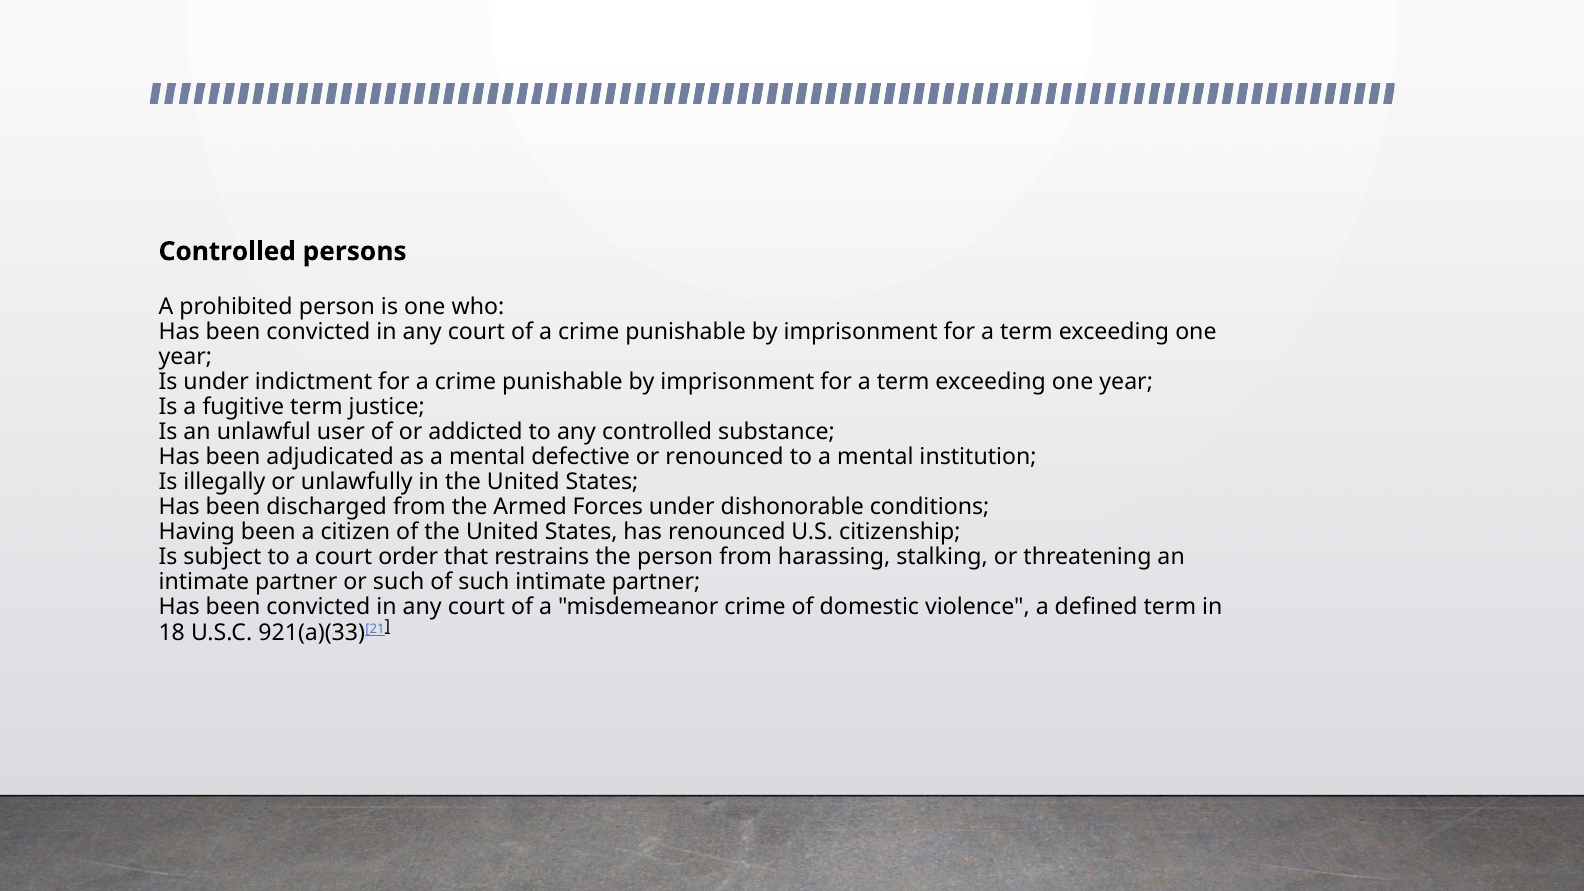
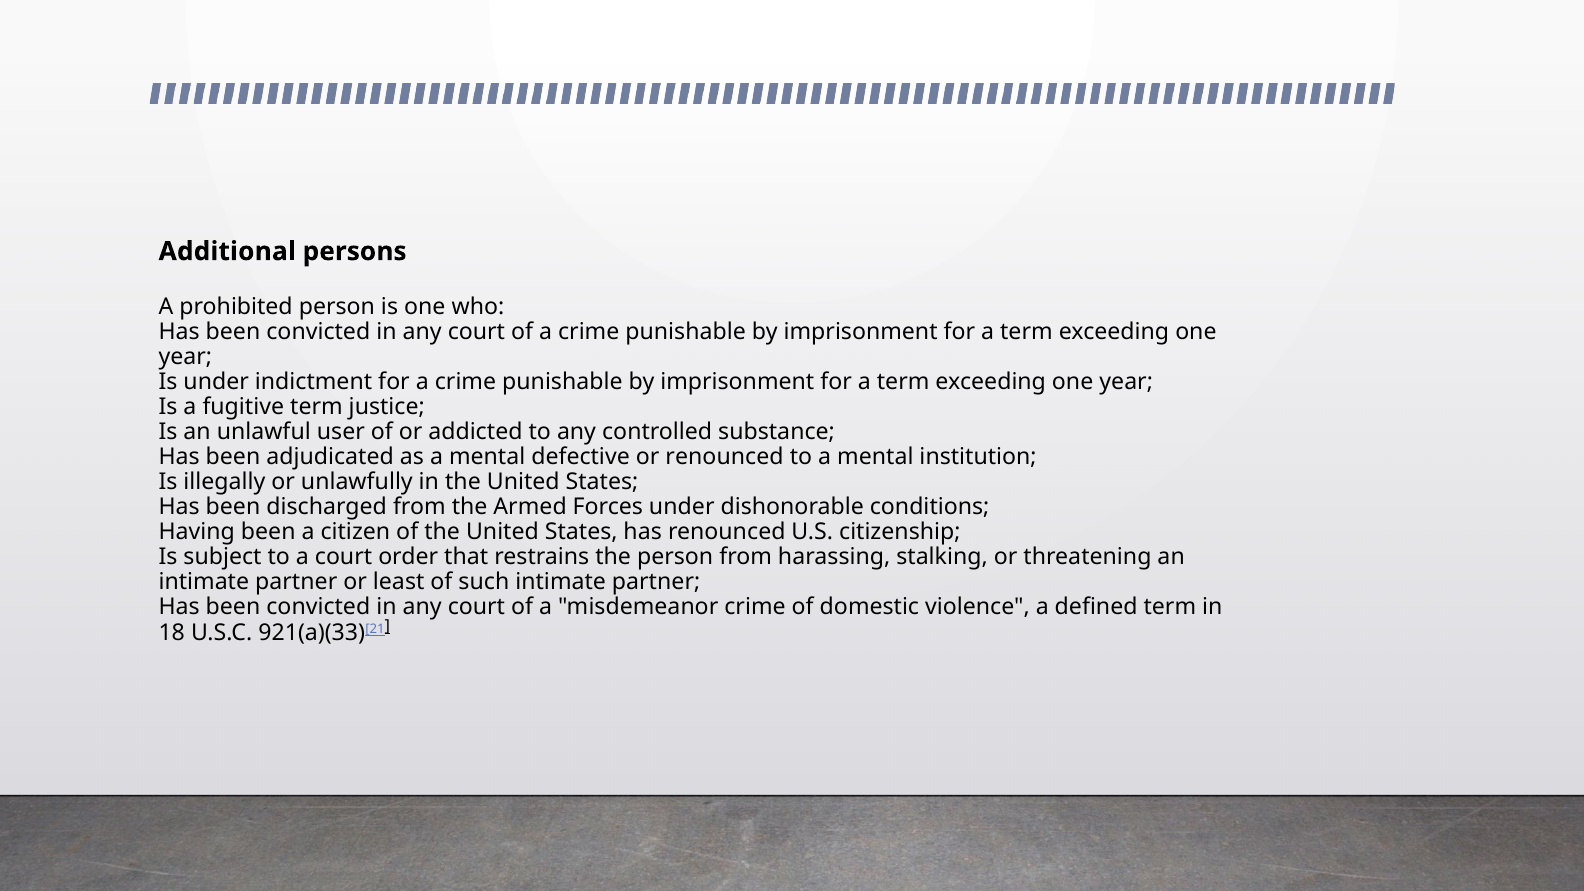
Controlled: Controlled -> Additional (227, 251)
or such: such -> least (399, 581)
